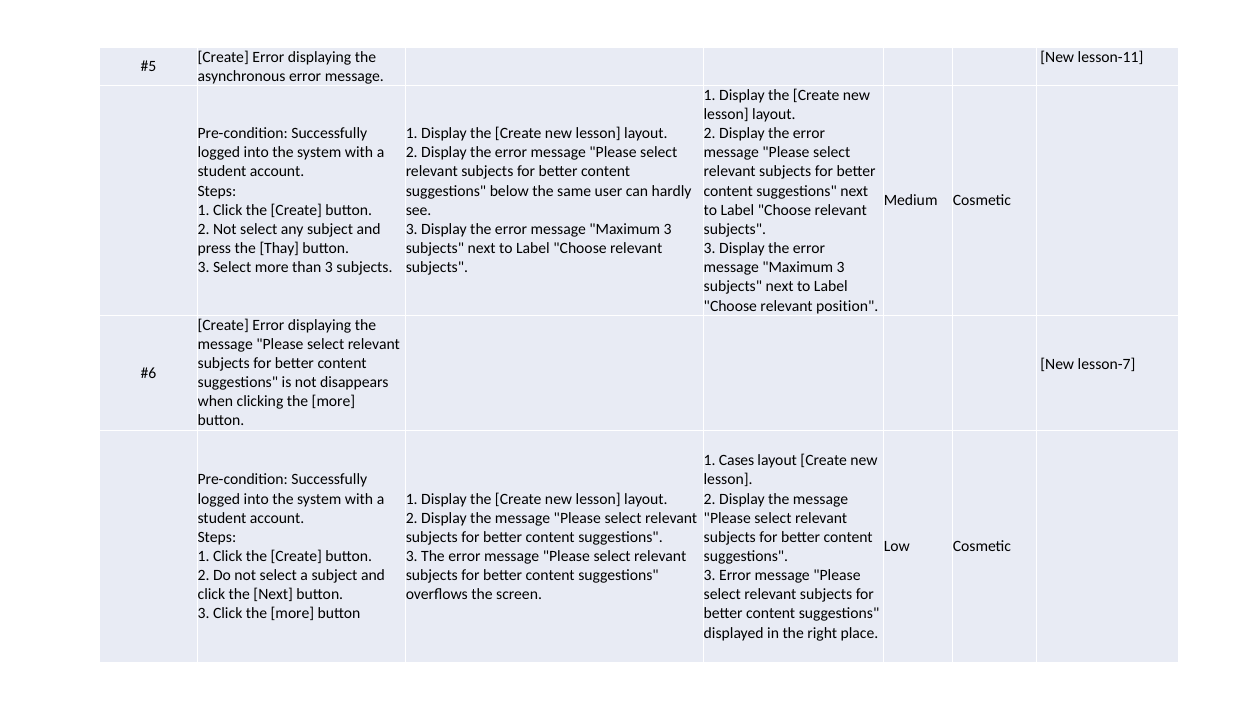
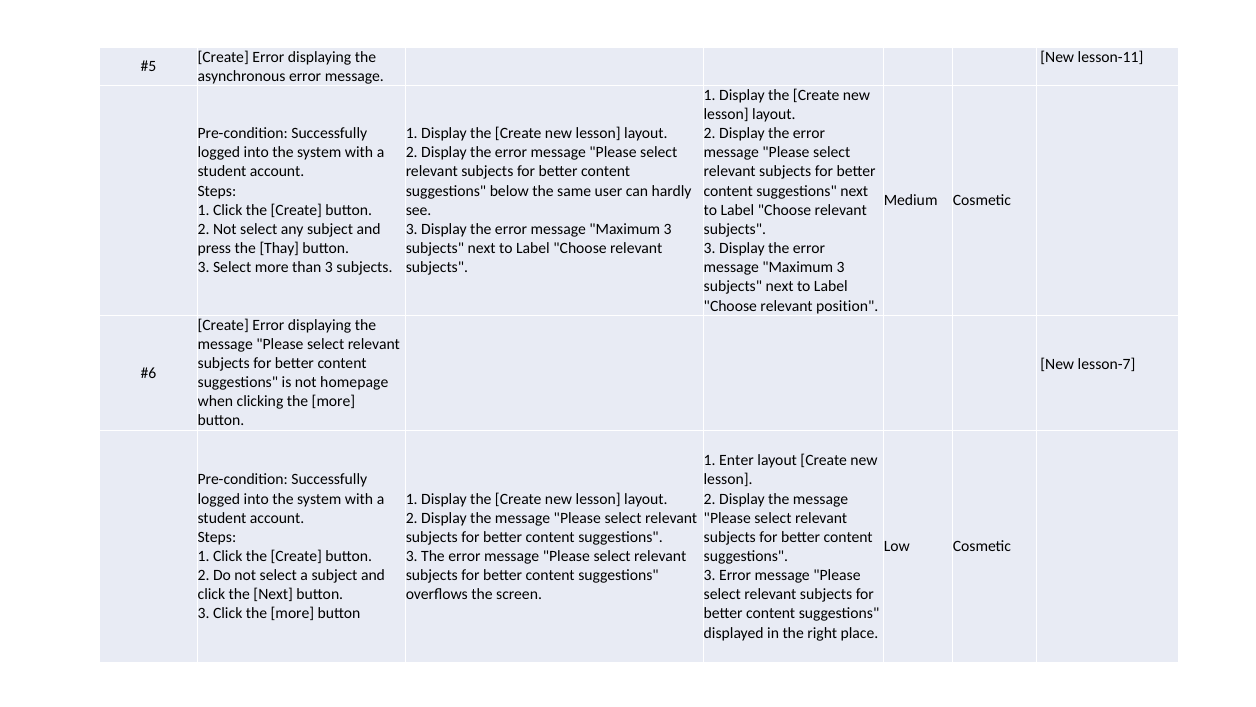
disappears: disappears -> homepage (354, 382)
Cases: Cases -> Enter (736, 460)
